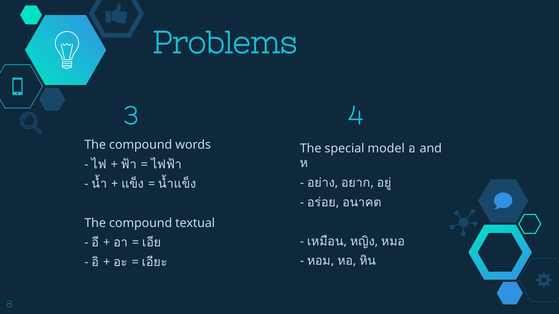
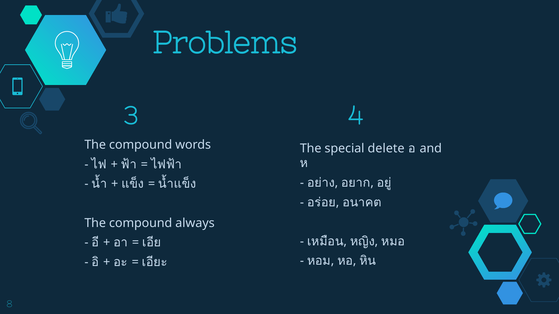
model: model -> delete (386, 149)
textual: textual -> always (195, 223)
